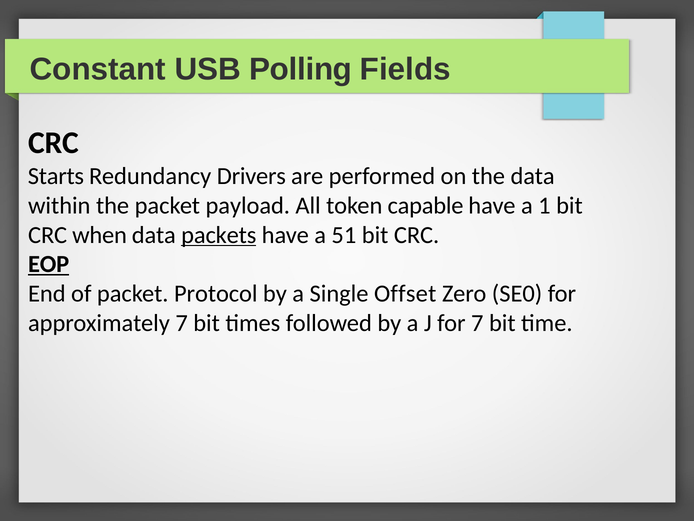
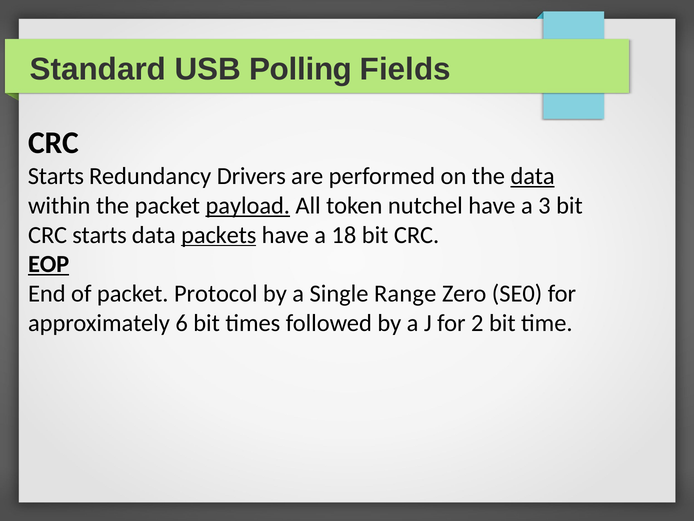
Constant: Constant -> Standard (98, 69)
data underline: none -> present (533, 176)
payload underline: none -> present (248, 205)
capable: capable -> nutchel (425, 205)
1: 1 -> 3 (544, 205)
when: when -> starts (100, 235)
51: 51 -> 18 (344, 235)
Offset: Offset -> Range (405, 293)
approximately 7: 7 -> 6 (182, 323)
for 7: 7 -> 2 (477, 323)
